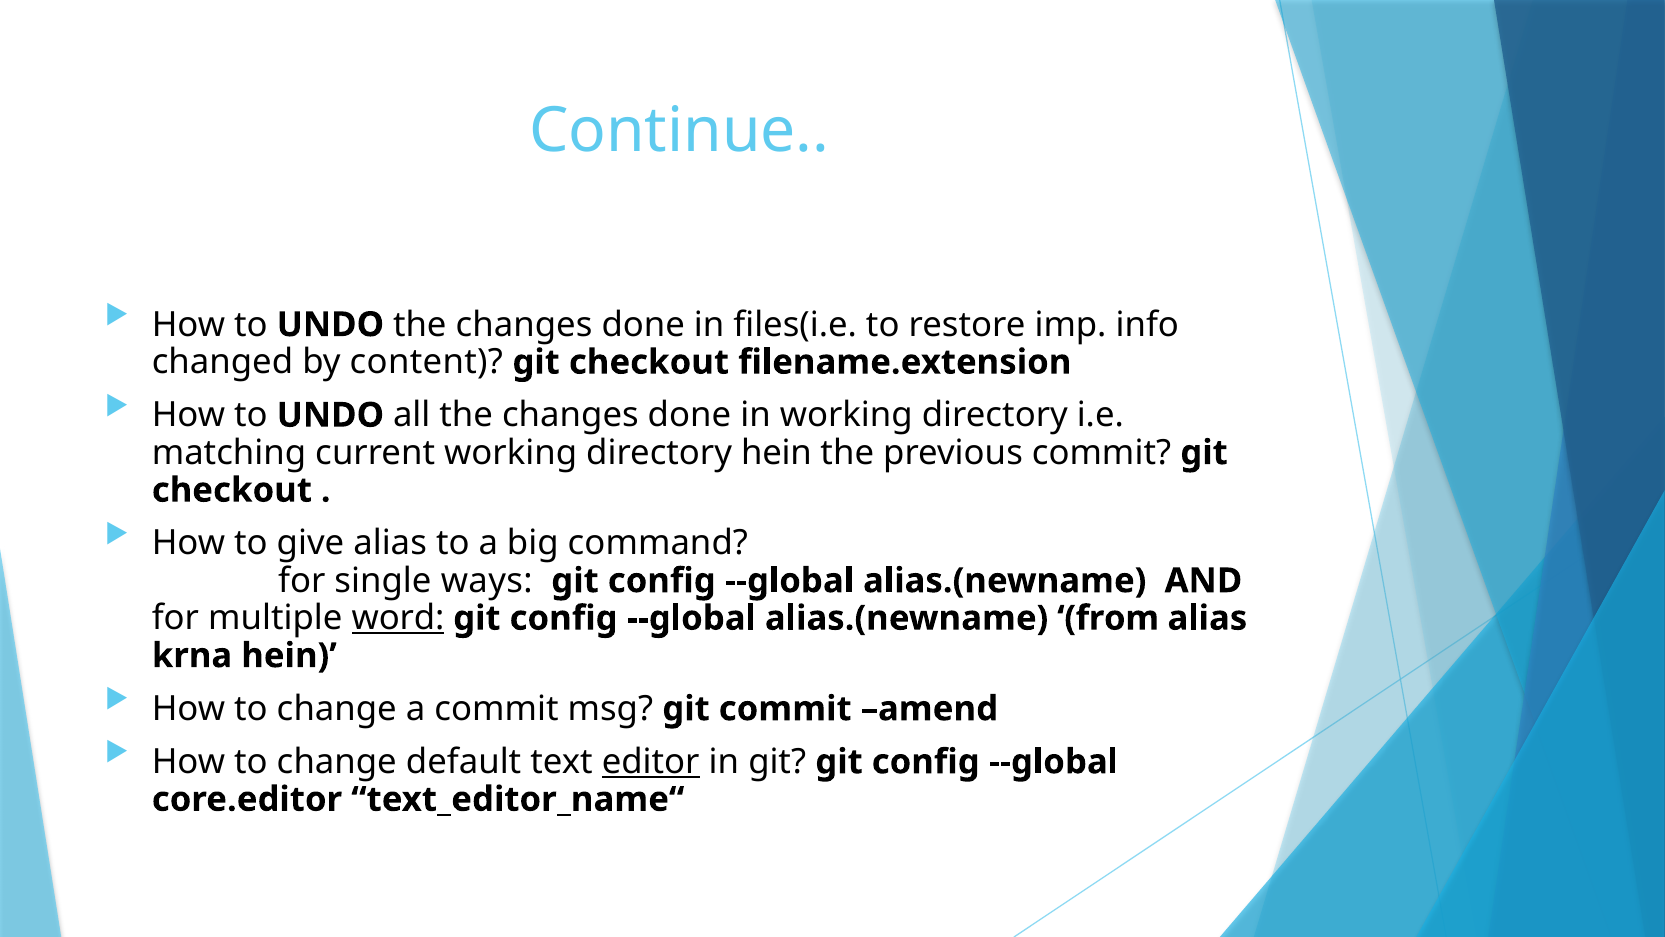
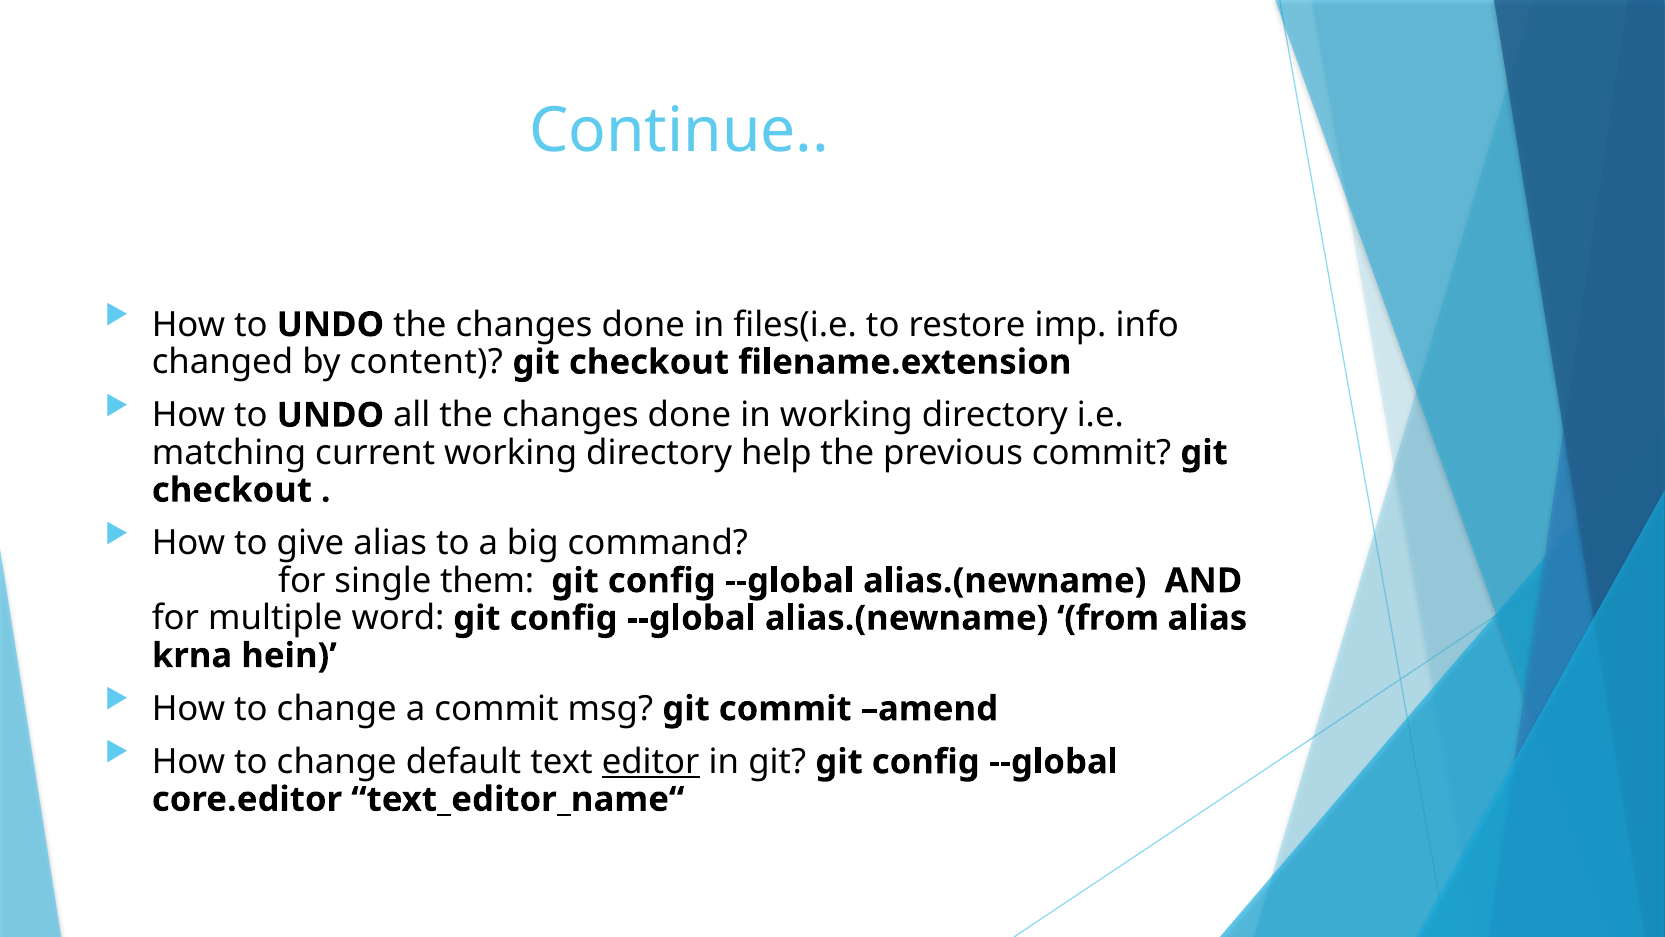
directory hein: hein -> help (776, 453)
ways: ways -> them (487, 581)
word underline: present -> none (398, 618)
